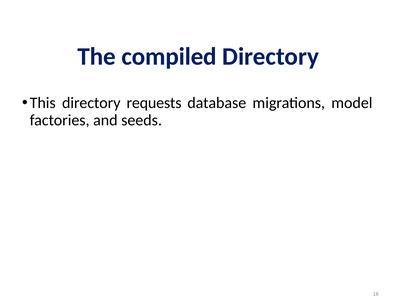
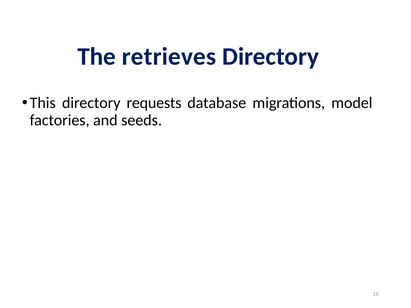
compiled: compiled -> retrieves (169, 57)
